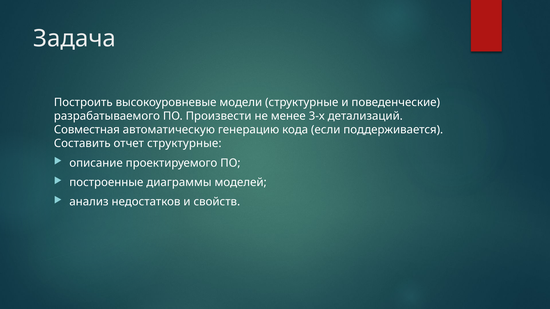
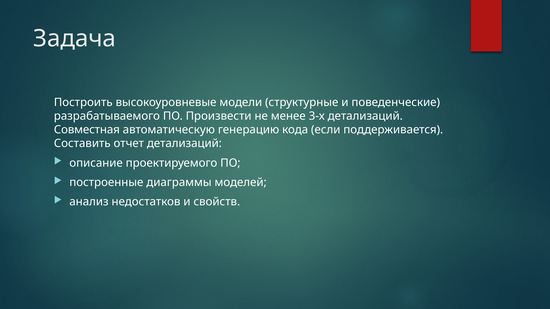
отчет структурные: структурные -> детализаций (184, 144)
